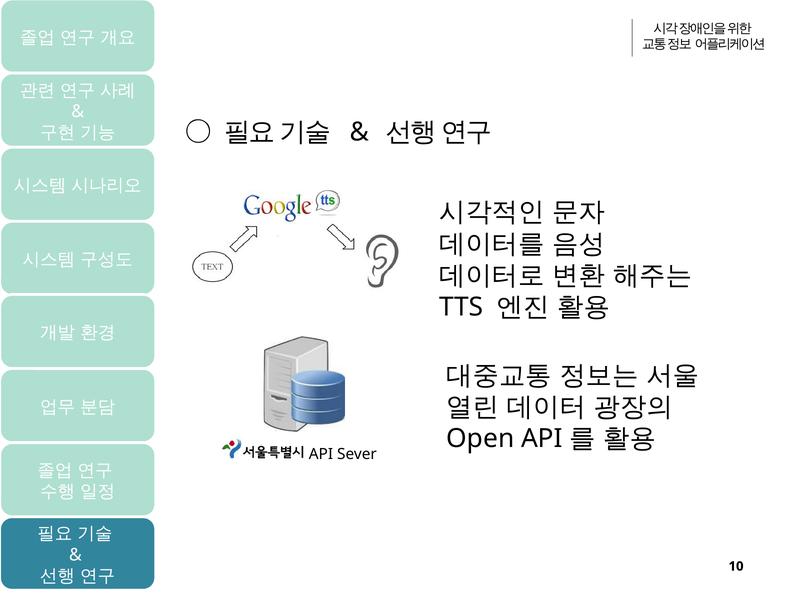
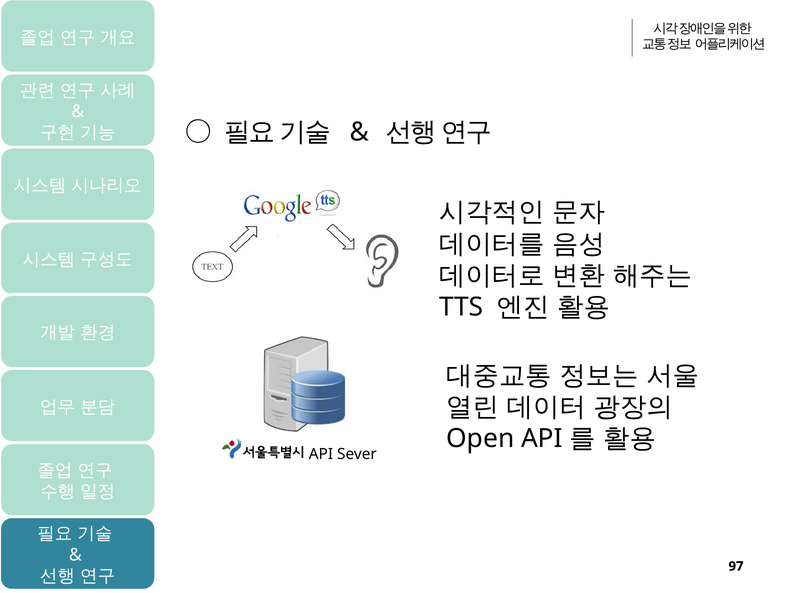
10: 10 -> 97 (736, 567)
